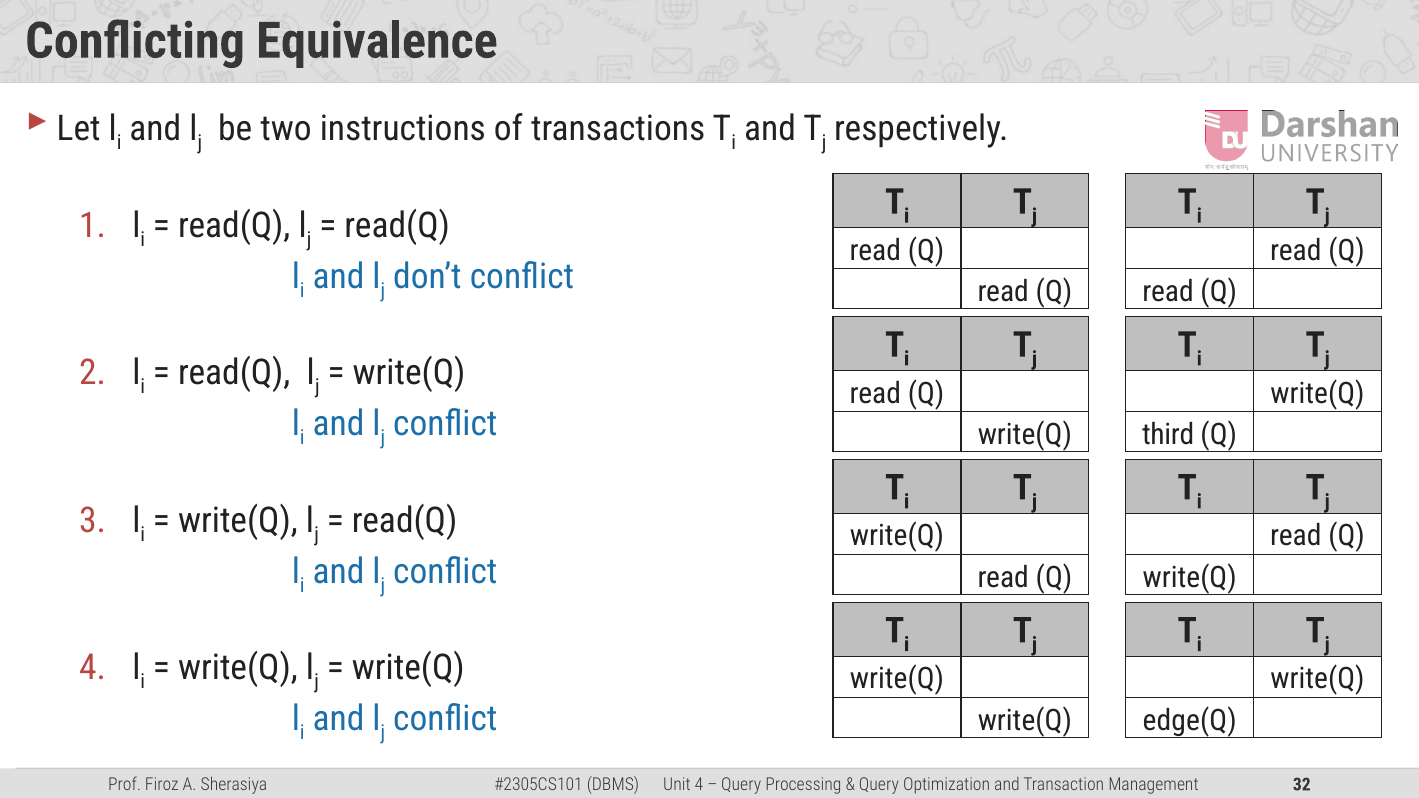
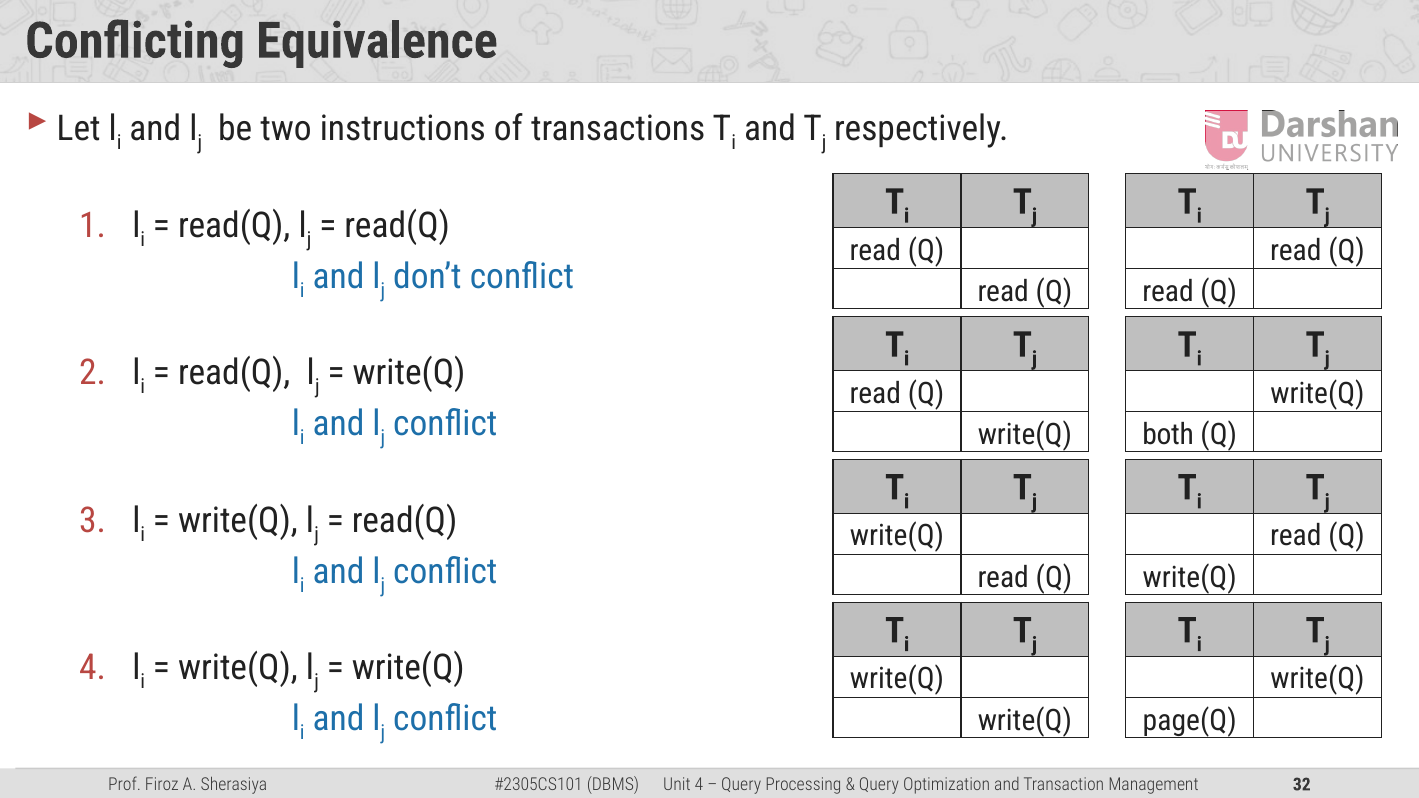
third: third -> both (1168, 435)
edge(Q: edge(Q -> page(Q (1190, 720)
